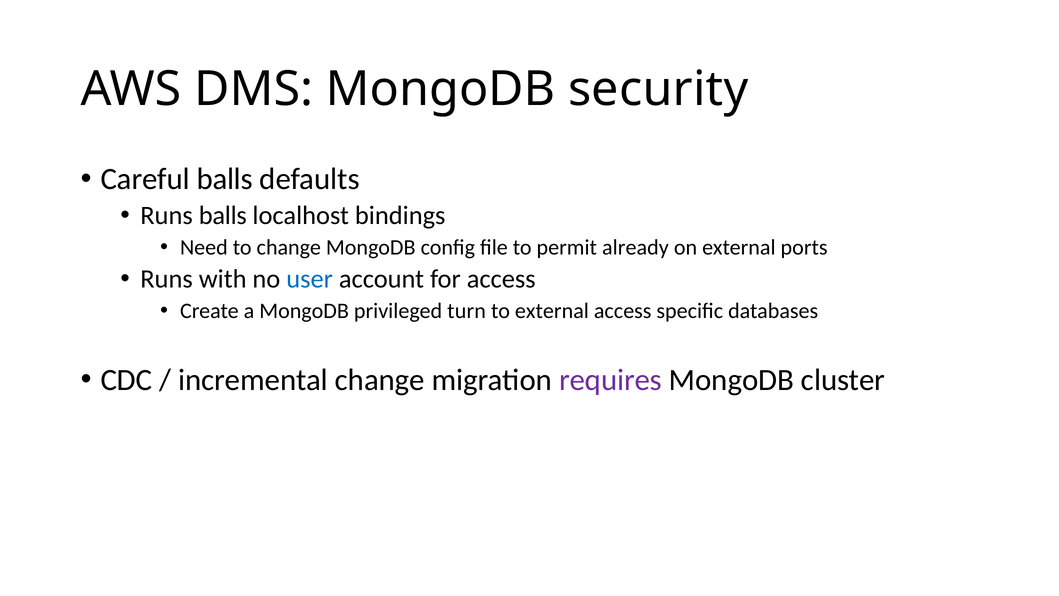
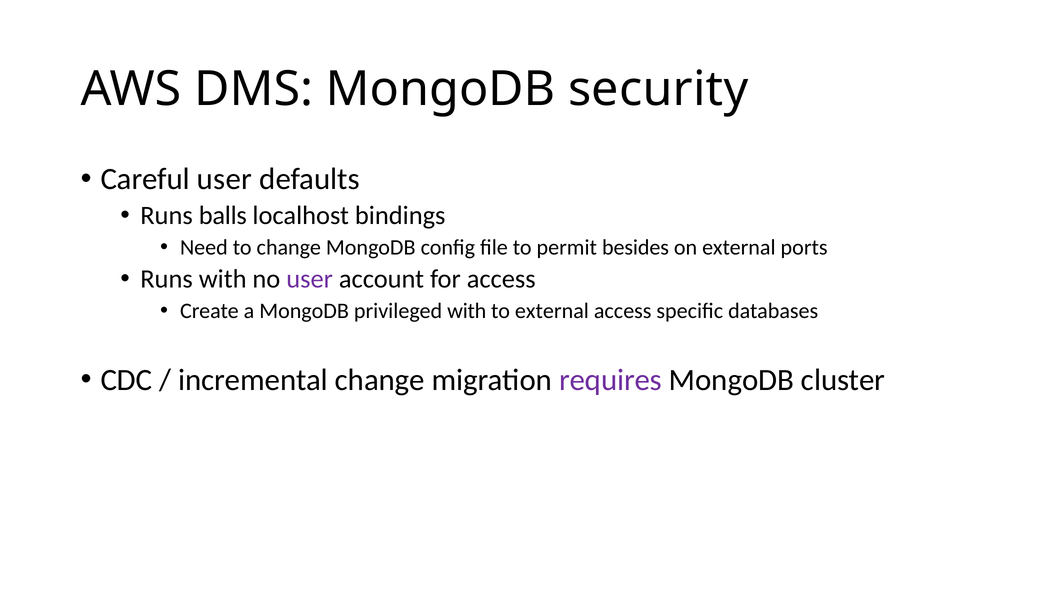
Careful balls: balls -> user (224, 179)
already: already -> besides (635, 247)
user colour: blue -> purple (310, 279)
privileged turn: turn -> with (467, 311)
